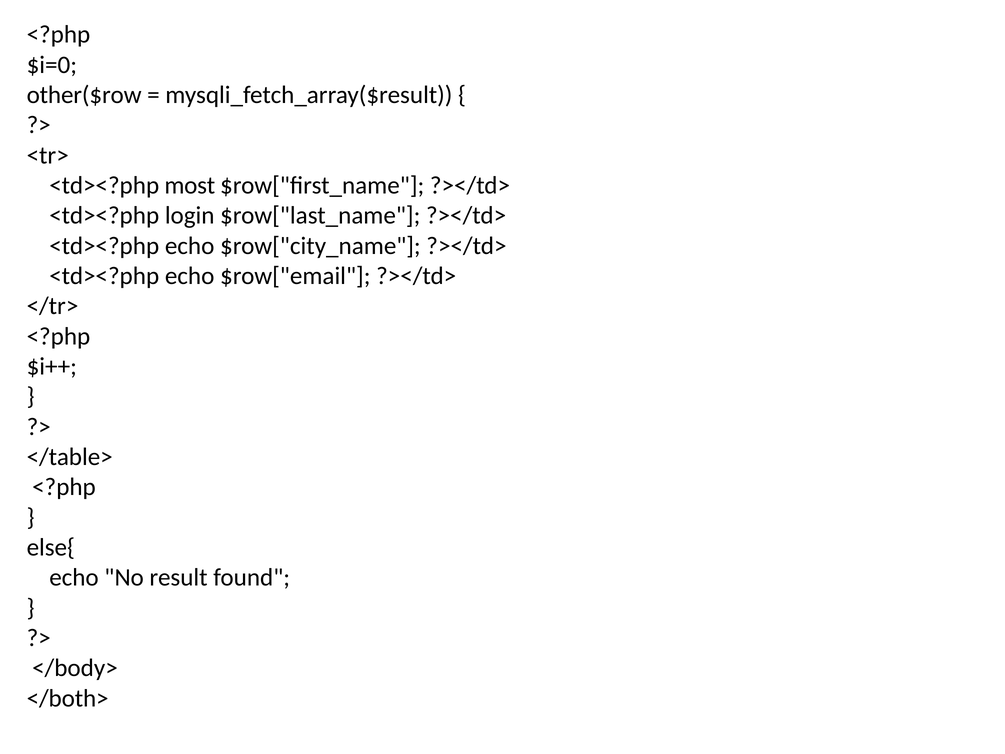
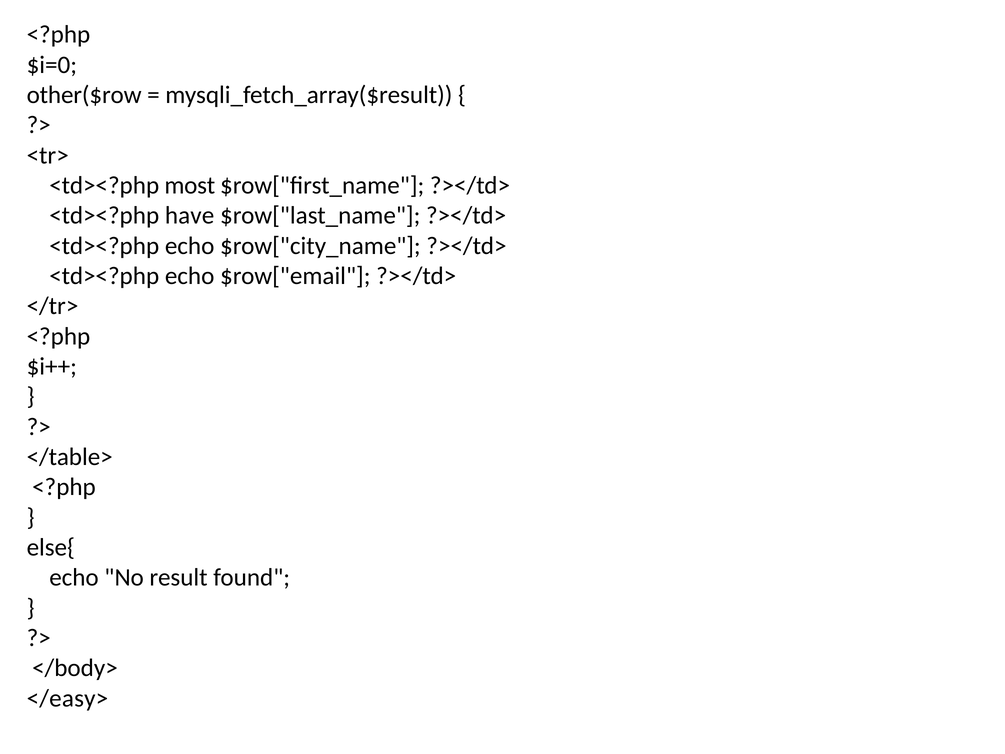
login: login -> have (190, 216)
</both>: </both> -> </easy> (67, 698)
